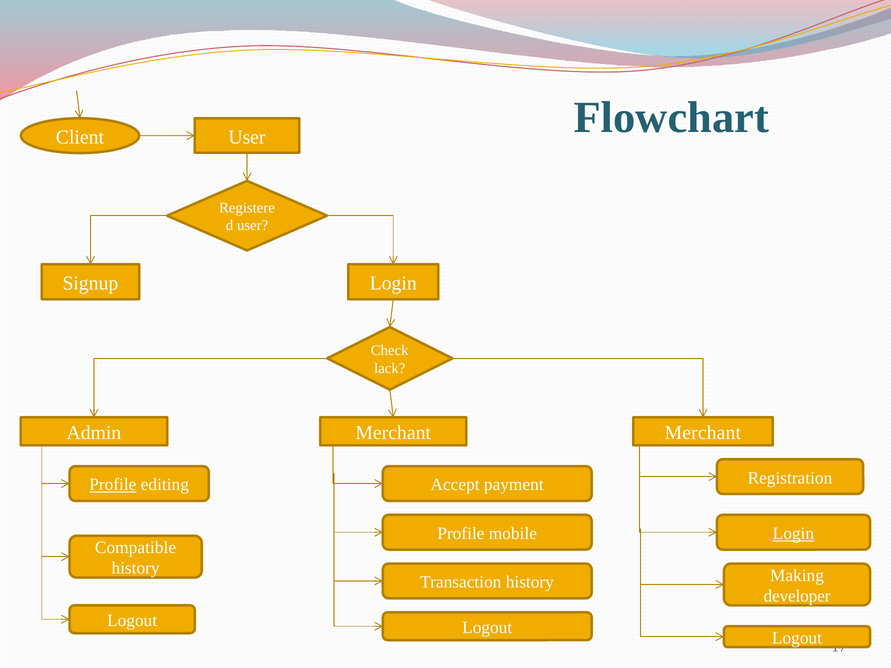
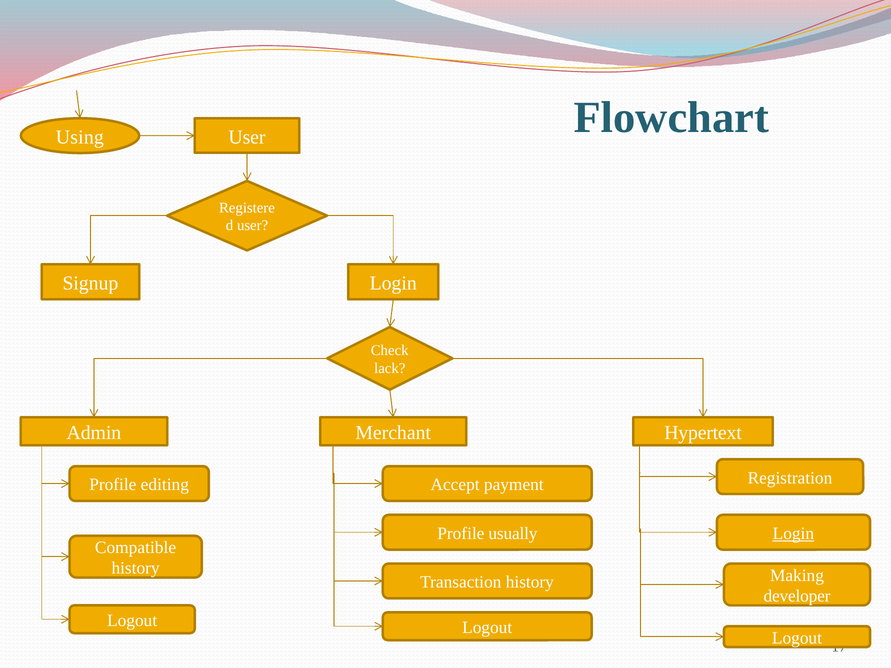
Client: Client -> Using (80, 137)
Merchant Merchant: Merchant -> Hypertext (703, 433)
Profile underline: present -> none (113, 485)
mobile: mobile -> usually (513, 534)
